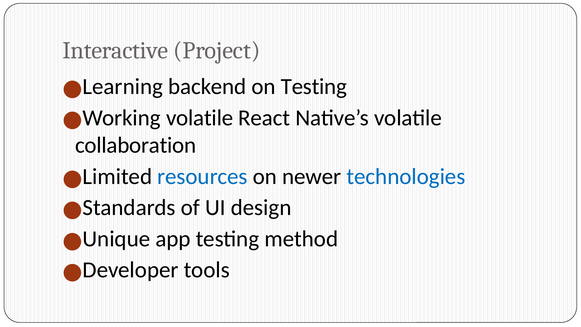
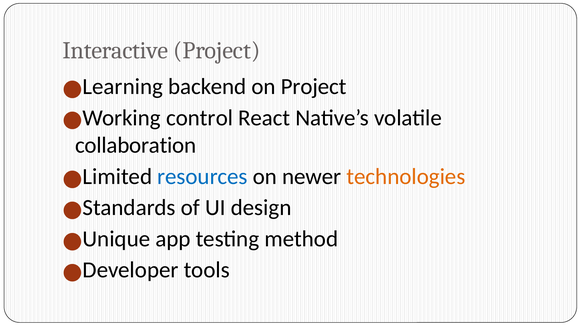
on Testing: Testing -> Project (314, 87)
volatile: volatile -> control (200, 118)
technologies colour: blue -> orange (406, 176)
